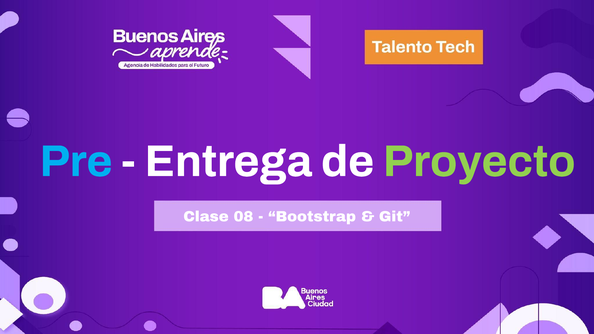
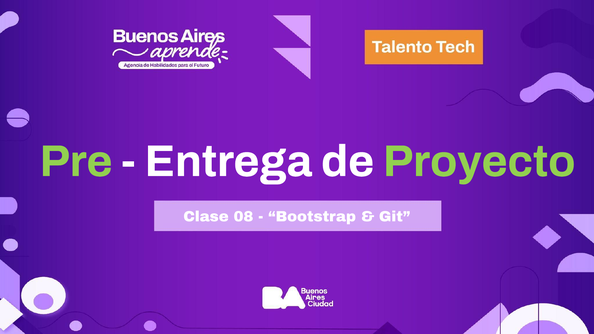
Pre colour: light blue -> light green (76, 161)
